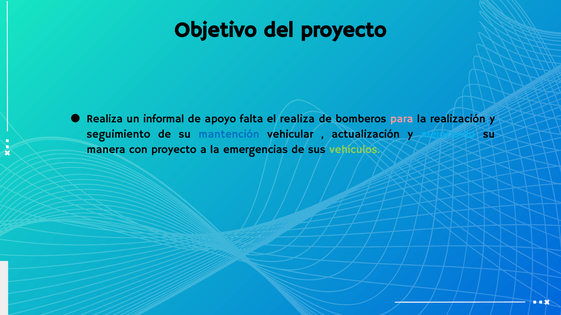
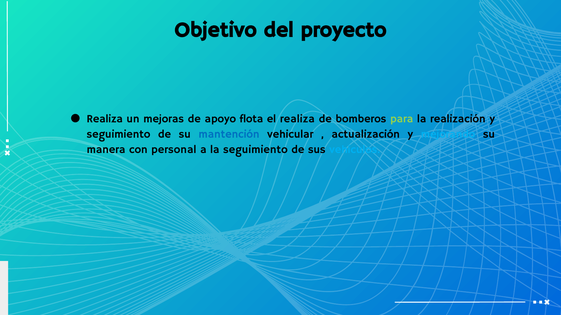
informal: informal -> mejoras (164, 119)
falta: falta -> flota (251, 119)
para colour: pink -> light green (402, 119)
con proyecto: proyecto -> personal (174, 150)
la emergencias: emergencias -> seguimiento (255, 150)
vehículos colour: light green -> light blue (355, 150)
